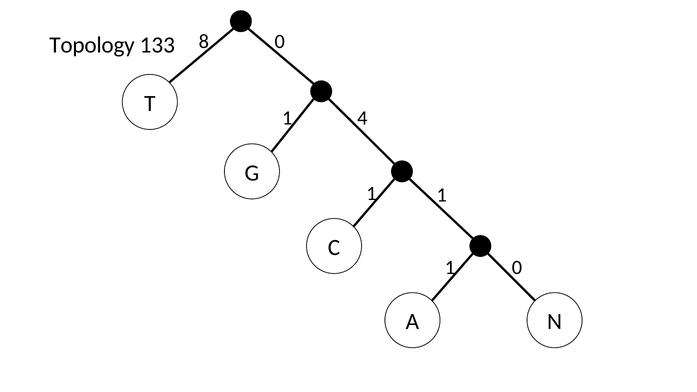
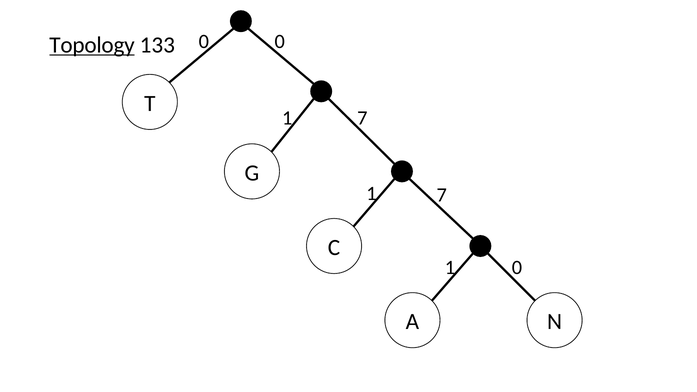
Topology underline: none -> present (92, 45)
8: 8 -> 0 (204, 42)
4: 4 -> 7 (362, 118)
1: 1 -> 7 (442, 195)
